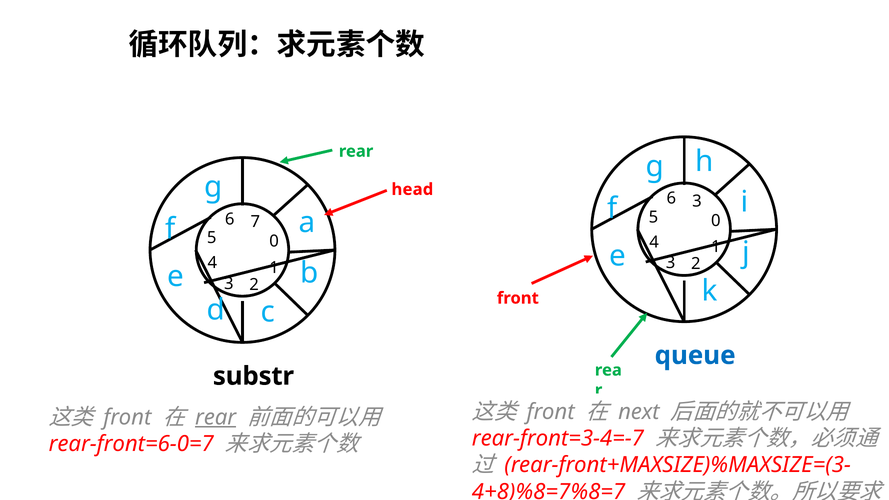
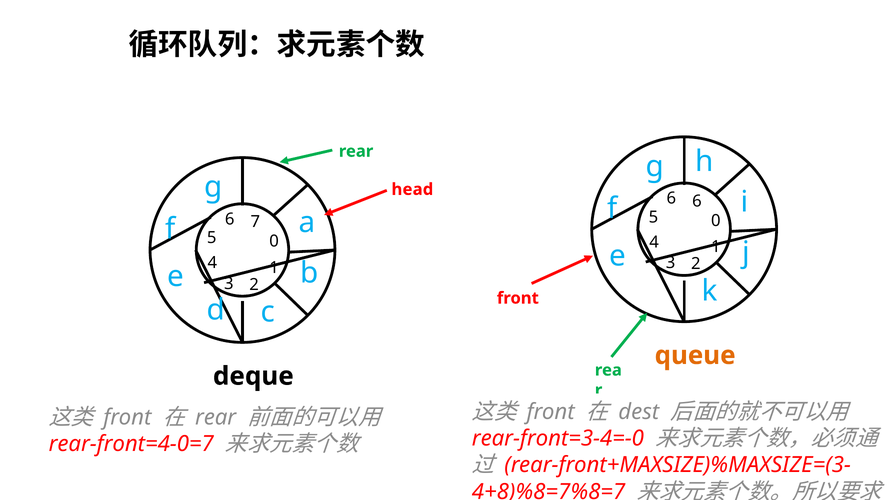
6 3: 3 -> 6 (697, 201)
queue colour: blue -> orange (695, 355)
substr: substr -> deque (253, 376)
next: next -> dest (639, 412)
rear underline: present -> none (216, 417)
rear-front=3-4=-7: rear-front=3-4=-7 -> rear-front=3-4=-0 (558, 439)
rear-front=6-0=7: rear-front=6-0=7 -> rear-front=4-0=7 (131, 444)
